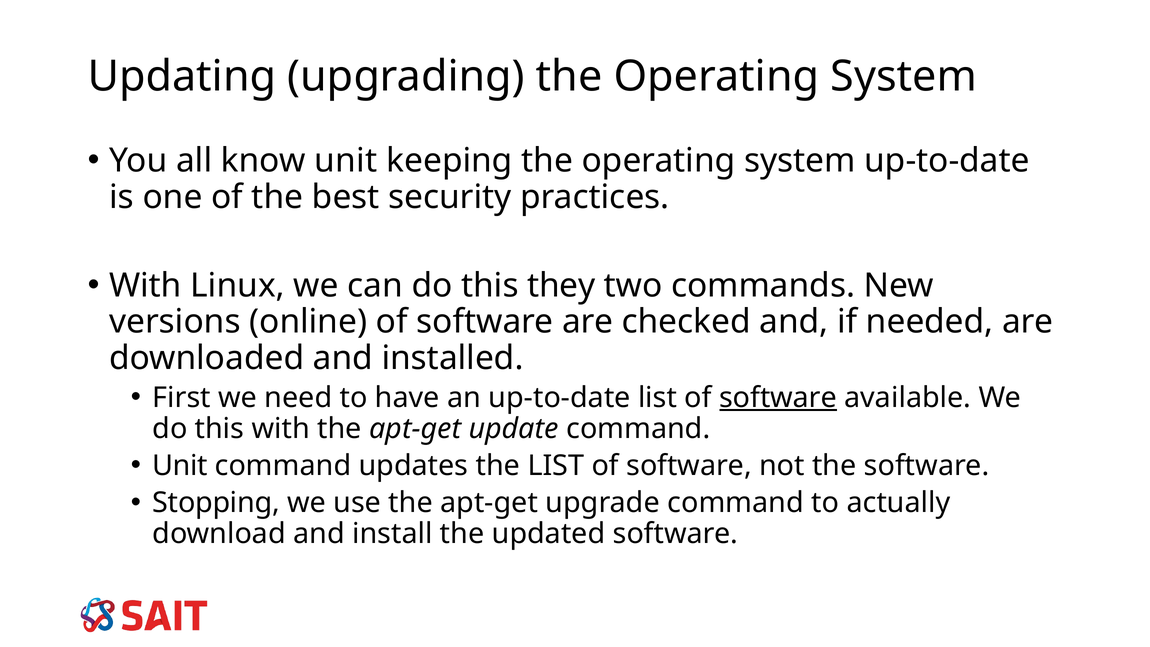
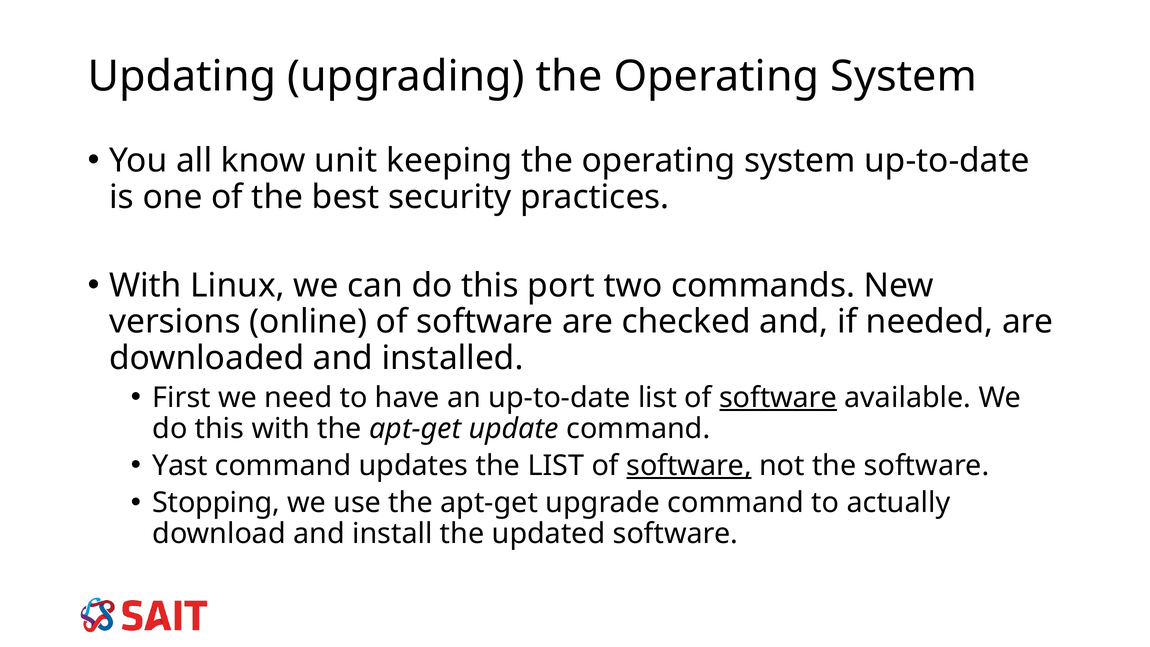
they: they -> port (561, 285)
Unit: Unit -> Yast (180, 466)
software underline: none -> present (689, 466)
